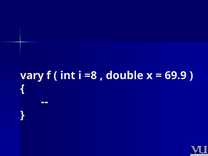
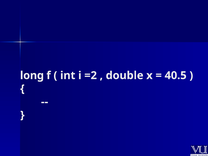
vary: vary -> long (32, 75)
=8: =8 -> =2 (91, 75)
69.9: 69.9 -> 40.5 (176, 75)
